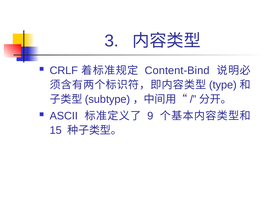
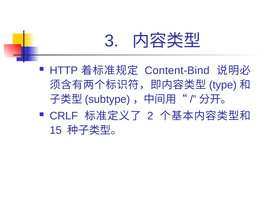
CRLF: CRLF -> HTTP (64, 71)
ASCII: ASCII -> CRLF (64, 116)
9: 9 -> 2 (150, 116)
